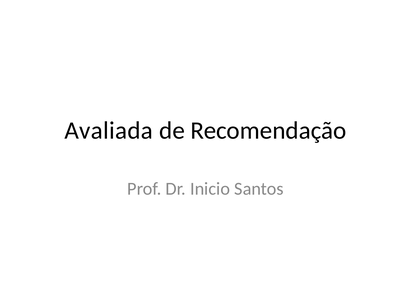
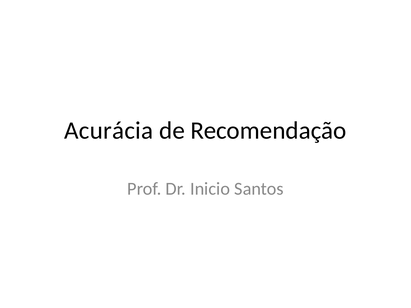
Avaliada: Avaliada -> Acurácia (109, 131)
